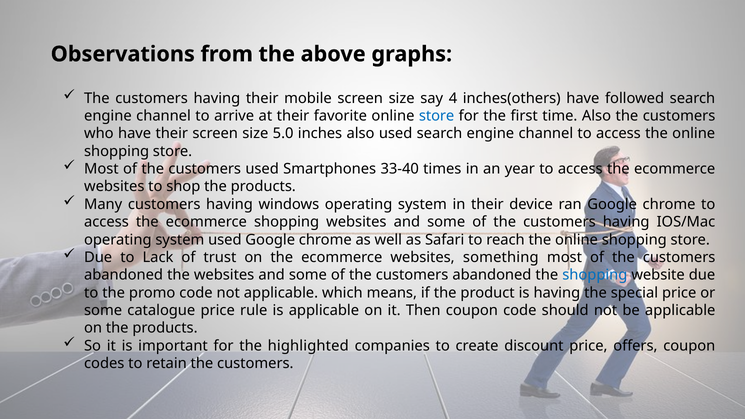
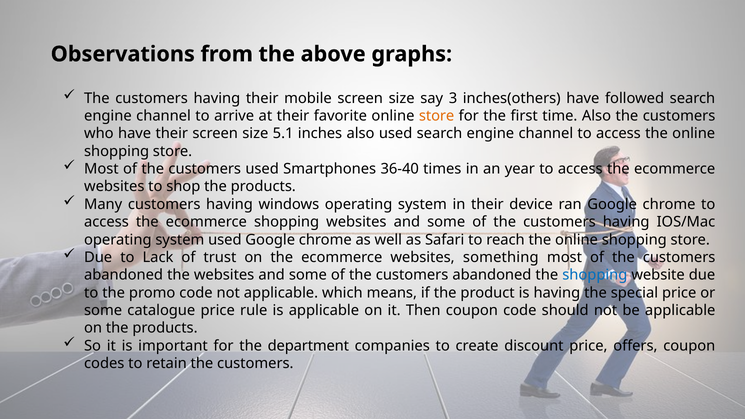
4: 4 -> 3 (453, 98)
store colour: blue -> orange (437, 116)
5.0: 5.0 -> 5.1 (283, 134)
33-40: 33-40 -> 36-40 (400, 169)
highlighted: highlighted -> department (308, 346)
